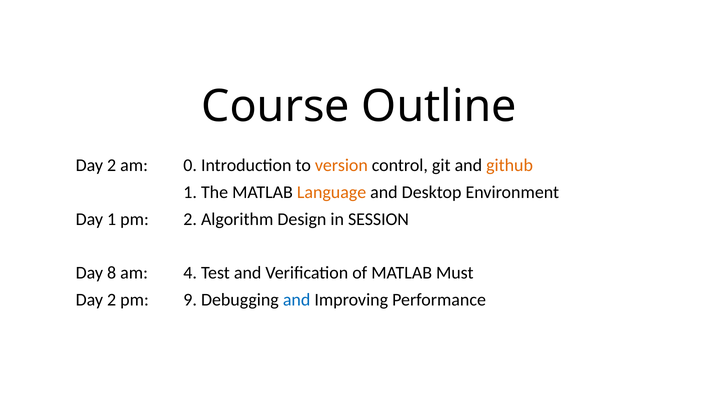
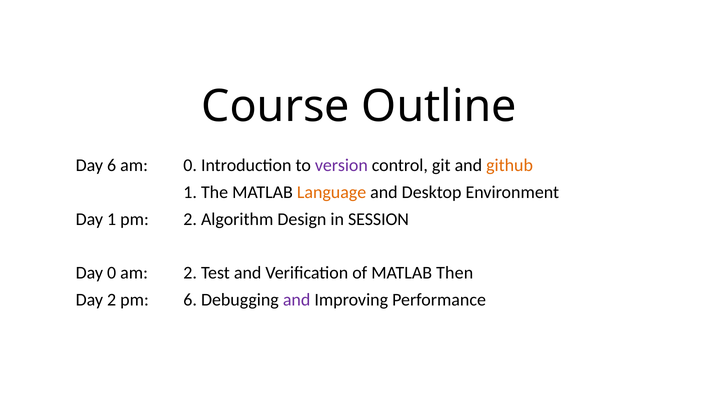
2: 2 -> 6 (112, 165)
version colour: orange -> purple (341, 165)
Day 8: 8 -> 0 (112, 273)
am 4: 4 -> 2 (190, 273)
Must: Must -> Then (455, 273)
pm 9: 9 -> 6 (190, 300)
and colour: blue -> purple (297, 300)
